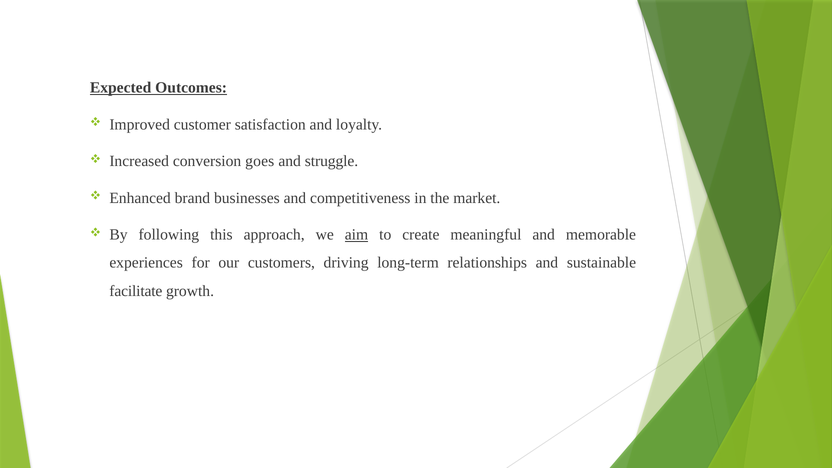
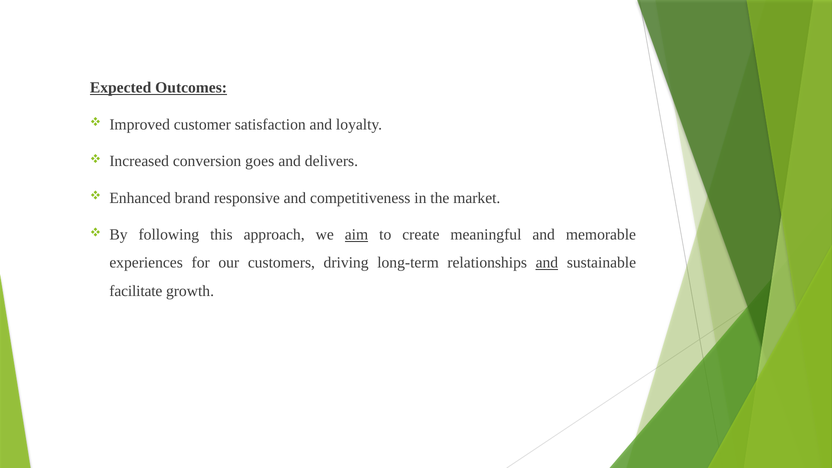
struggle: struggle -> delivers (331, 161)
businesses: businesses -> responsive (247, 198)
and underline: none -> present (547, 263)
